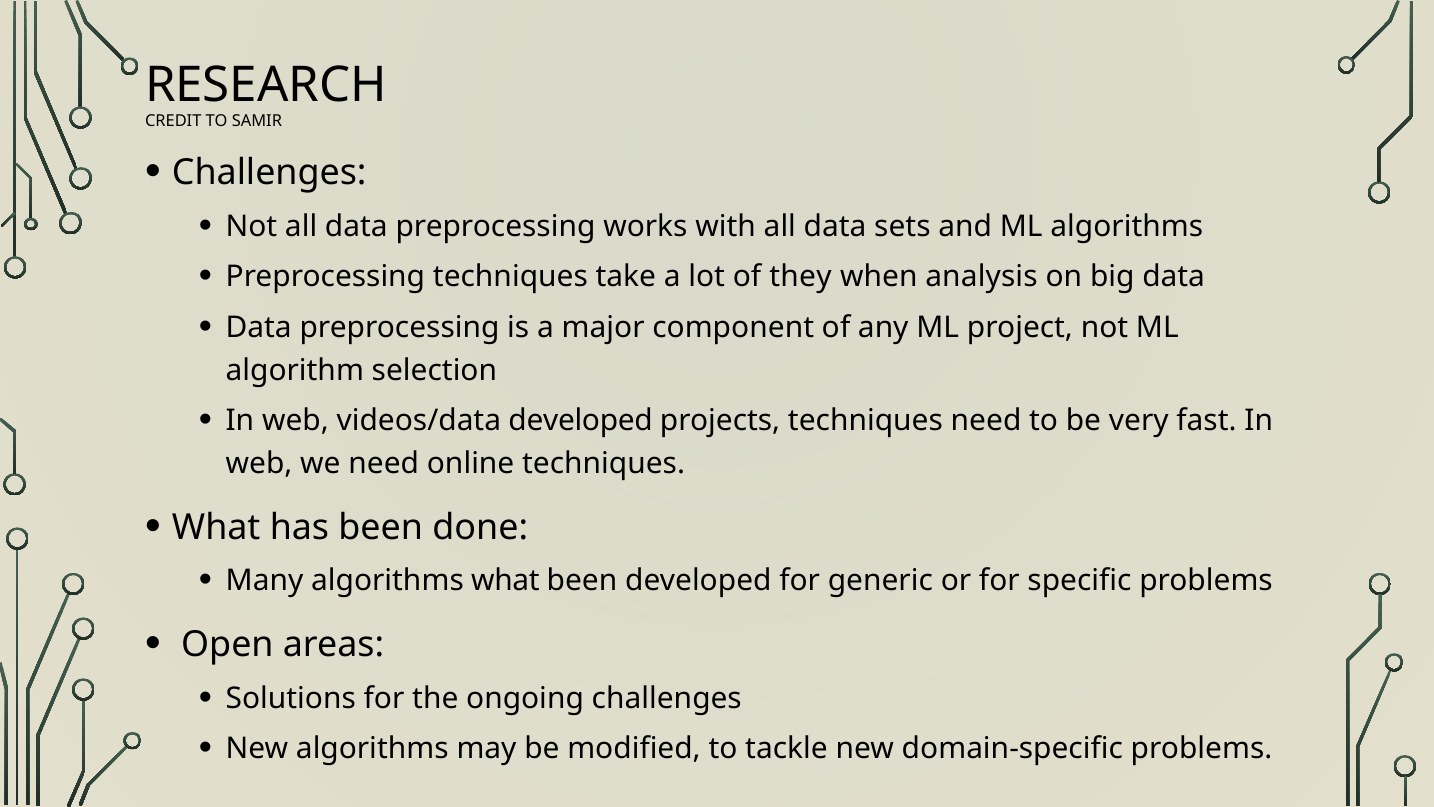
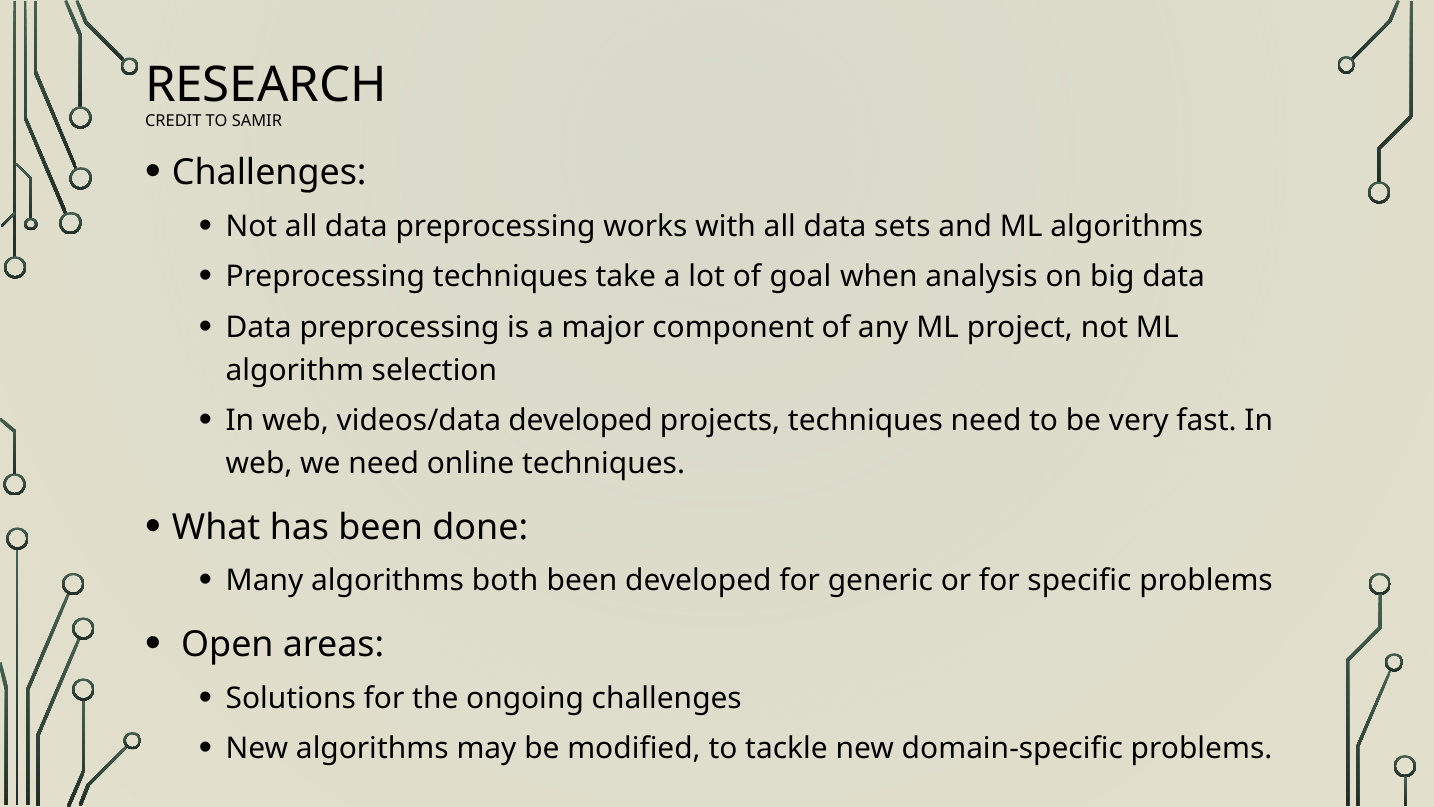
they: they -> goal (801, 277)
algorithms what: what -> both (505, 581)
